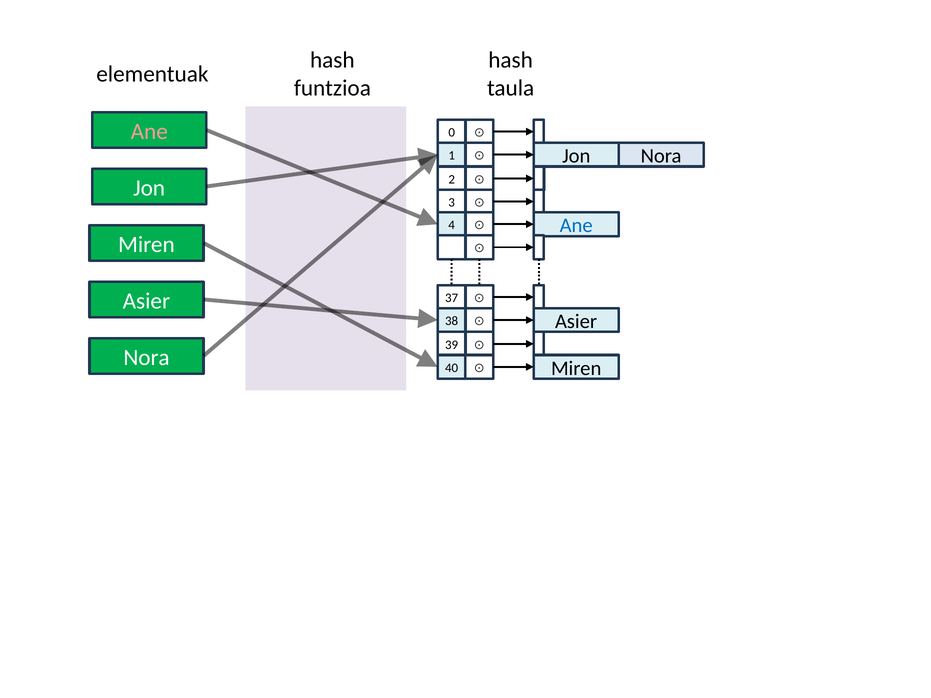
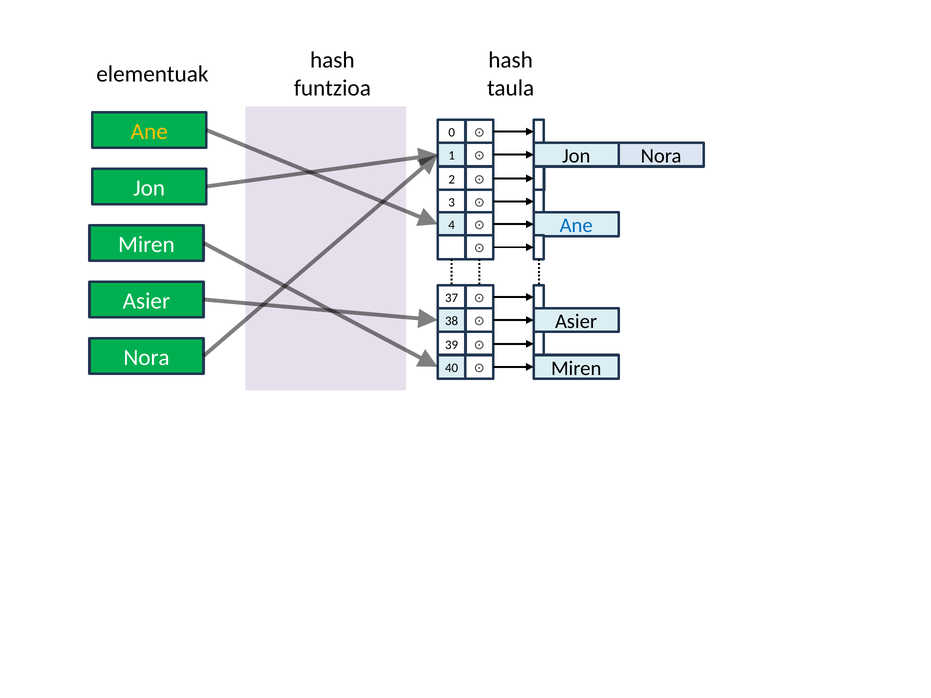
Ane colour: pink -> yellow (149, 132)
